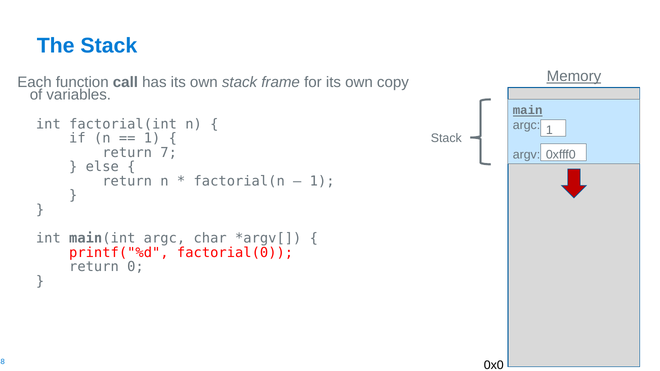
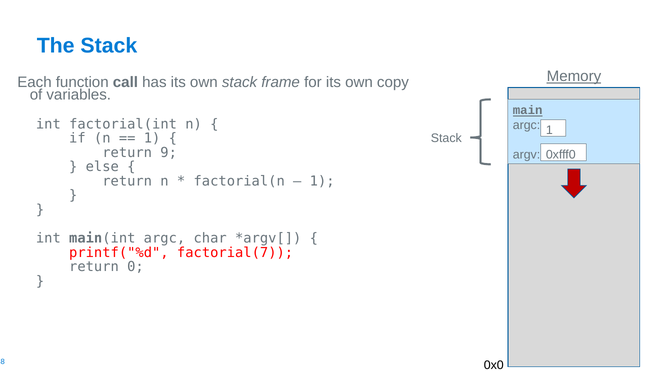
7: 7 -> 9 (169, 153)
factorial(0: factorial(0 -> factorial(7 (235, 253)
